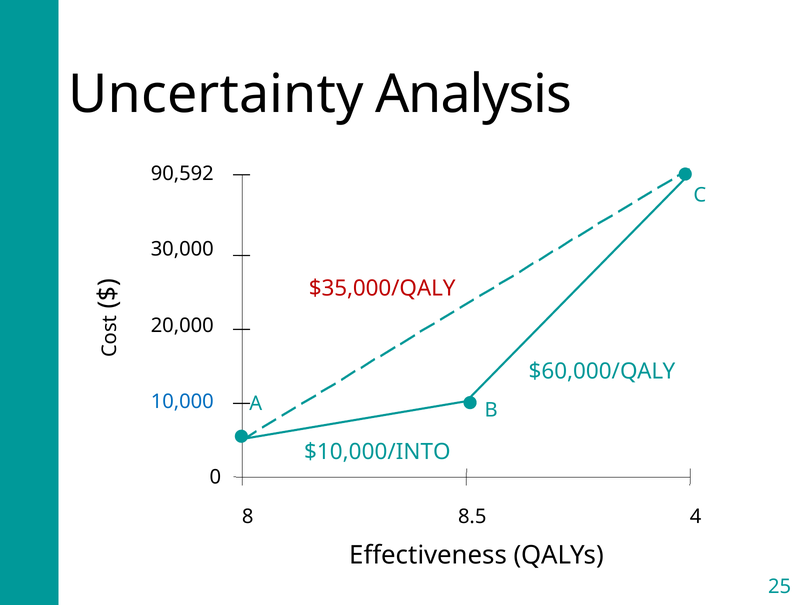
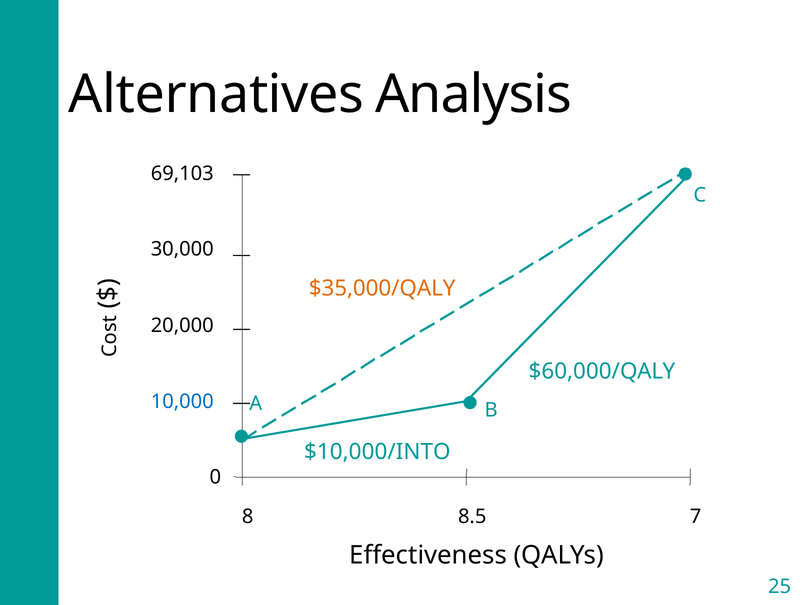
Uncertainty: Uncertainty -> Alternatives (216, 94)
90,592: 90,592 -> 69,103 (182, 174)
$35,000/QALY colour: red -> orange (382, 288)
4: 4 -> 7 (696, 517)
